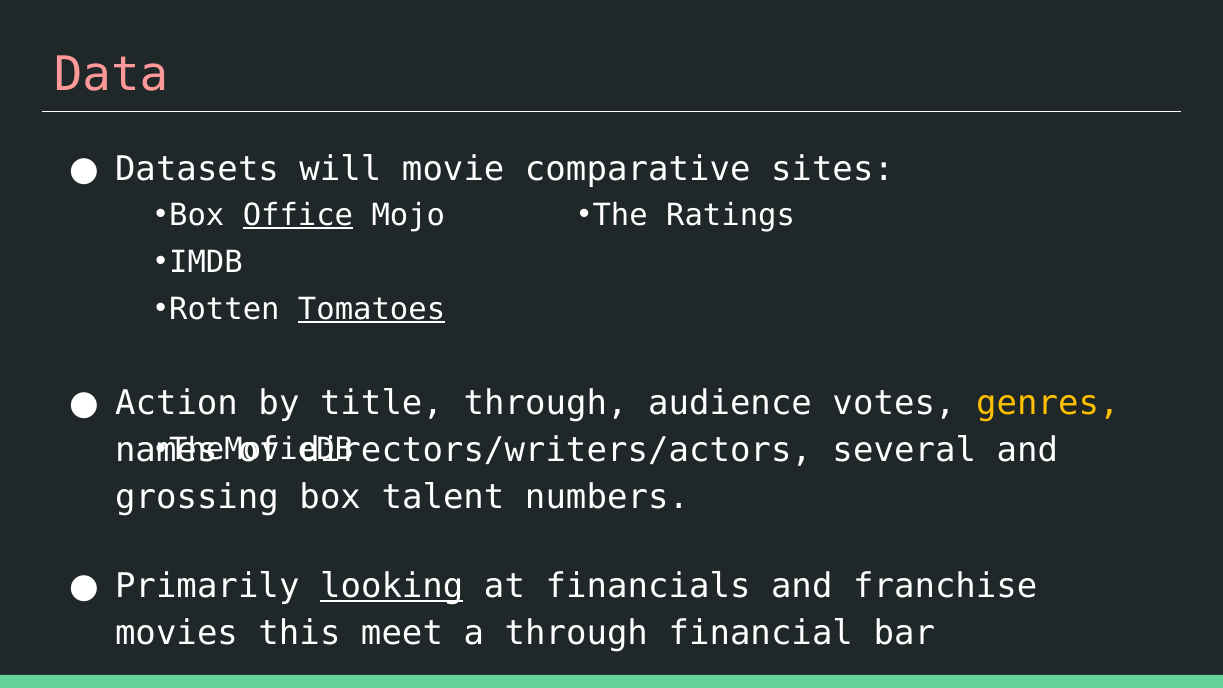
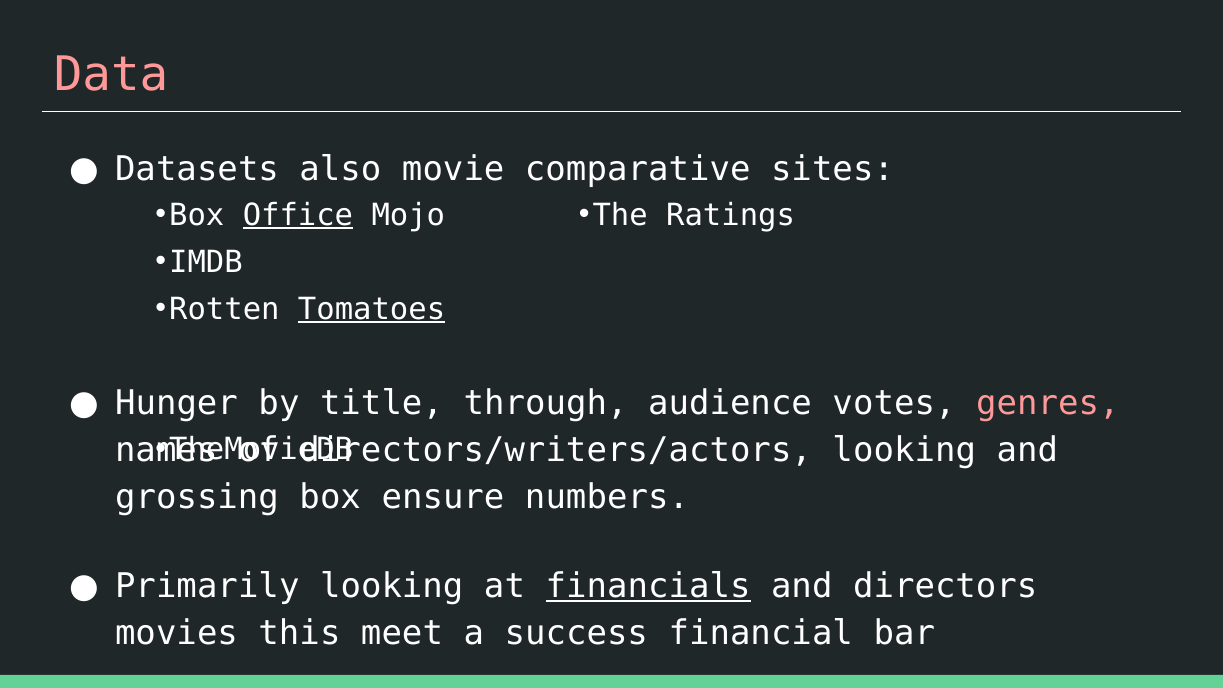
will: will -> also (340, 169)
Action: Action -> Hunger (176, 404)
genres colour: yellow -> pink (1048, 404)
directors/writers/actors several: several -> looking (904, 451)
talent: talent -> ensure (443, 498)
looking underline: present -> none (392, 587)
financials underline: none -> present (648, 587)
franchise: franchise -> directors (945, 587)
a through: through -> success (576, 634)
